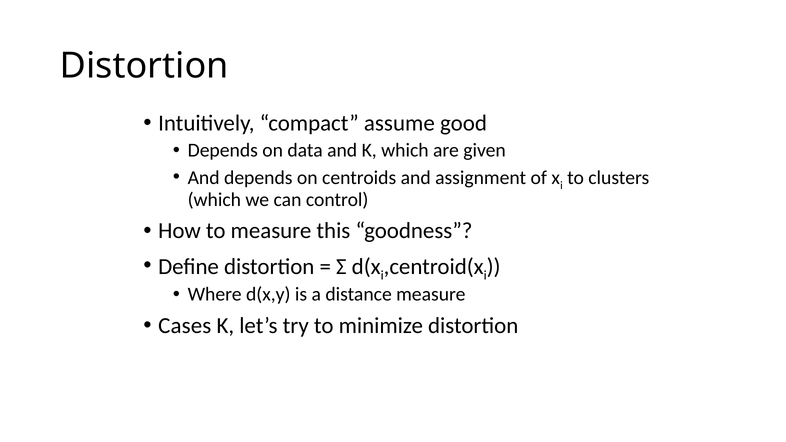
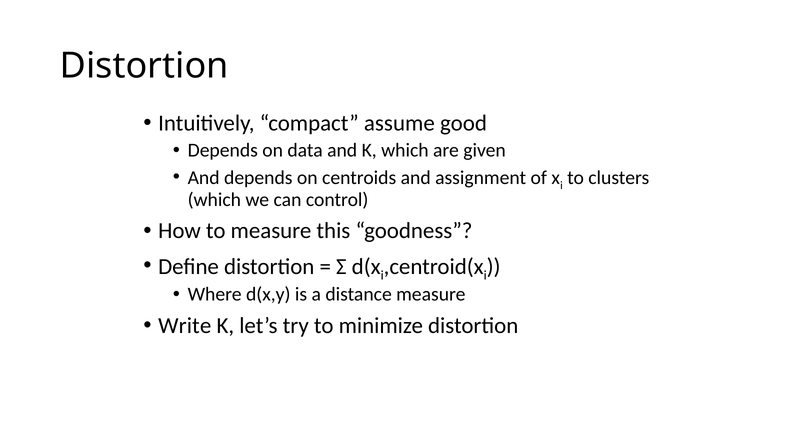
Cases: Cases -> Write (185, 326)
